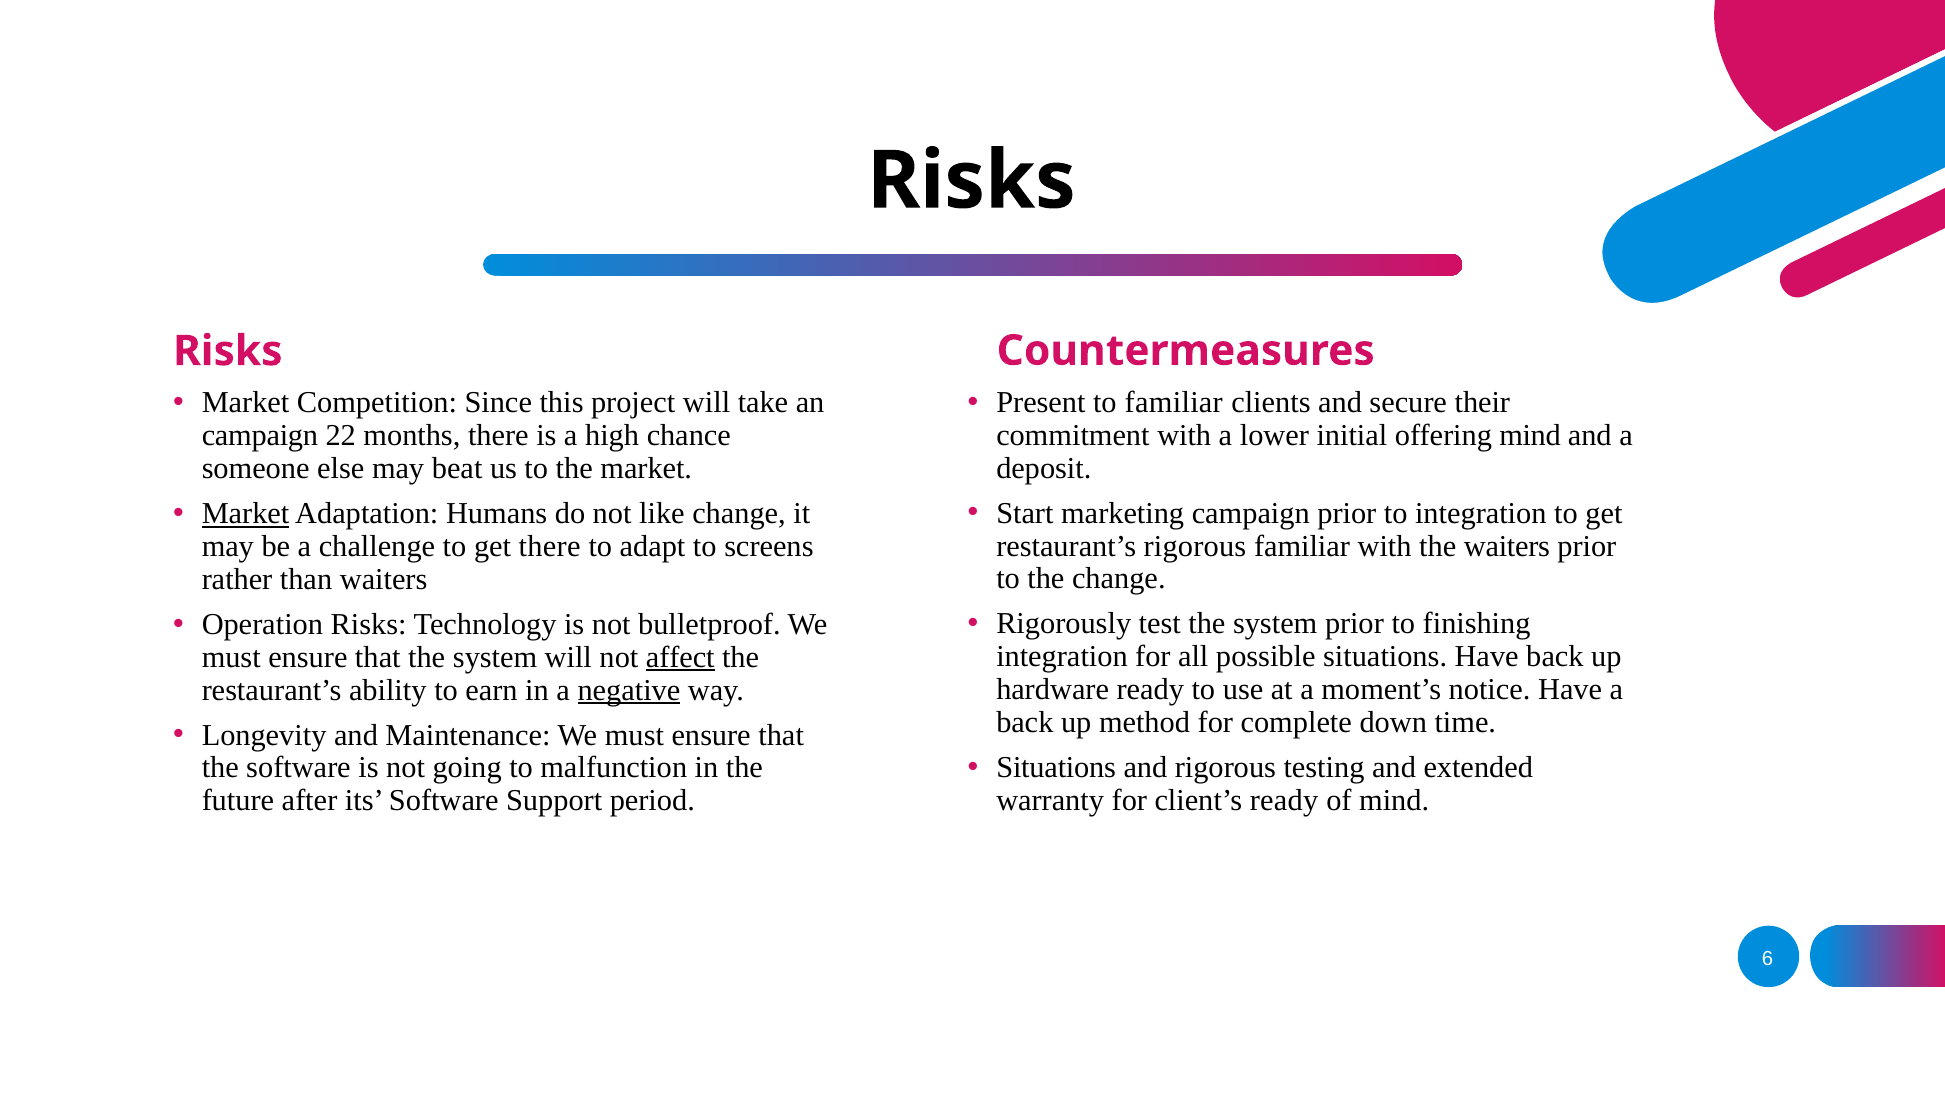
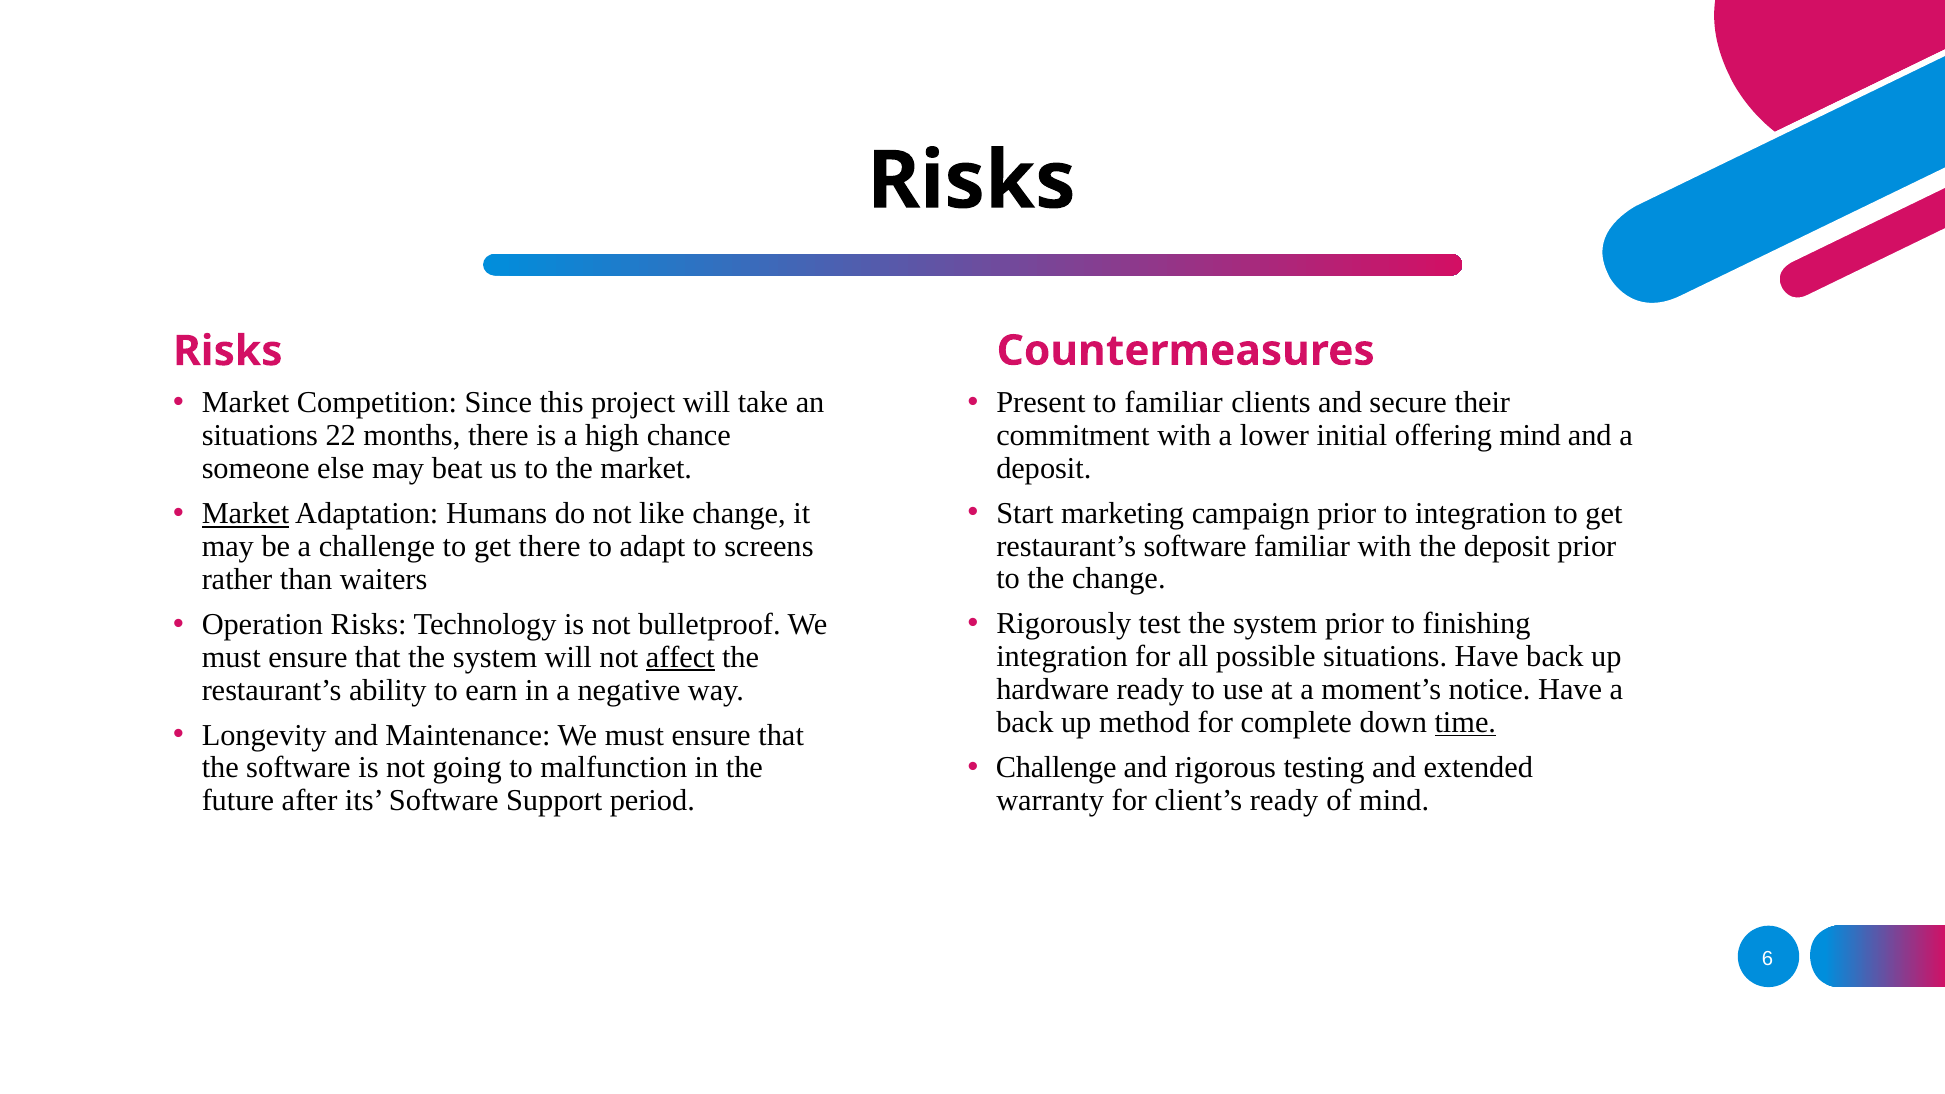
campaign: campaign -> situations (260, 436)
restaurant’s rigorous: rigorous -> software (1195, 546)
the waiters: waiters -> deposit (1507, 546)
negative underline: present -> none (629, 690)
time underline: none -> present (1465, 723)
Situations: Situations -> Challenge (1056, 768)
